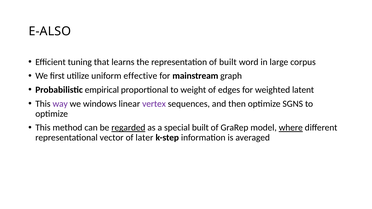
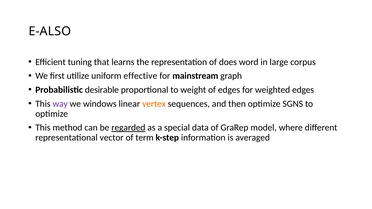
of built: built -> does (228, 62)
empirical: empirical -> desirable (102, 90)
weighted latent: latent -> edges (303, 90)
vertex colour: purple -> orange (154, 104)
special built: built -> data (200, 128)
where underline: present -> none (291, 128)
later: later -> term (145, 138)
